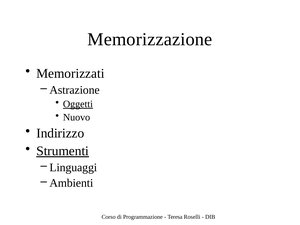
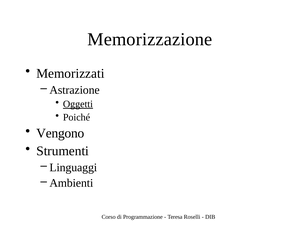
Nuovo: Nuovo -> Poiché (77, 117)
Indirizzo: Indirizzo -> Vengono (60, 133)
Strumenti underline: present -> none (63, 151)
